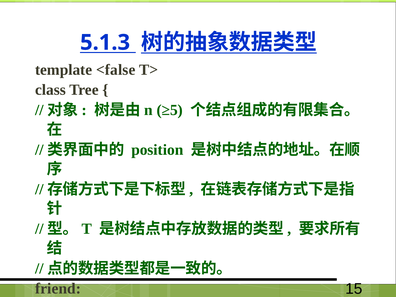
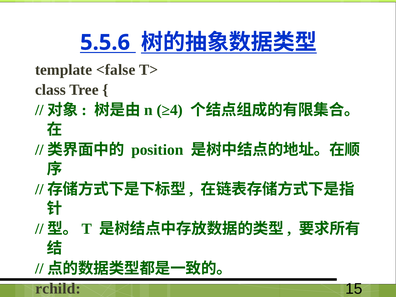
5.1.3: 5.1.3 -> 5.5.6 (105, 42)
≥5: ≥5 -> ≥4 (170, 110)
friend: friend -> rchild (58, 289)
